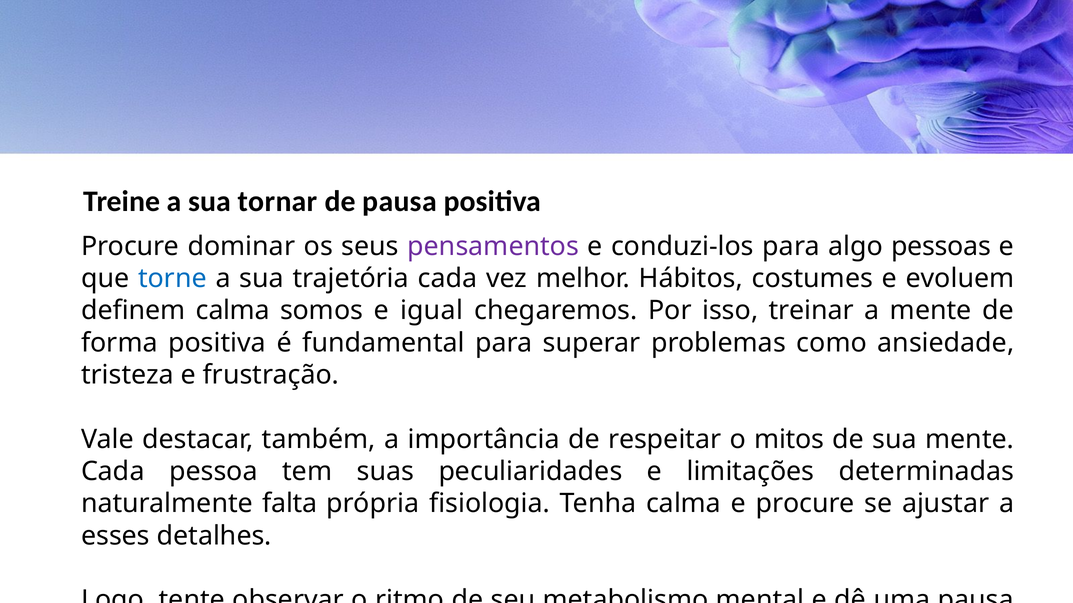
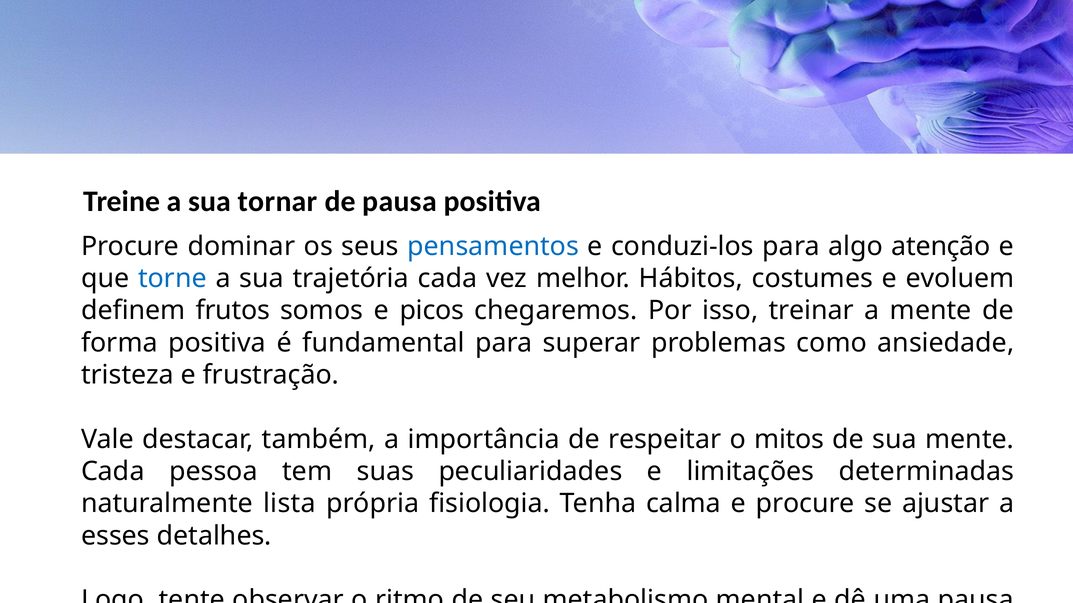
pensamentos colour: purple -> blue (493, 247)
pessoas: pessoas -> atenção (941, 247)
definem calma: calma -> frutos (233, 311)
igual: igual -> picos (432, 311)
falta: falta -> lista (290, 504)
